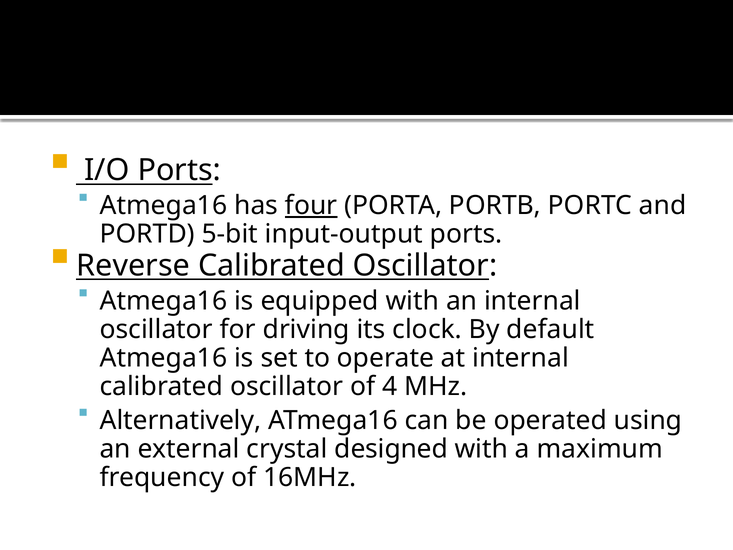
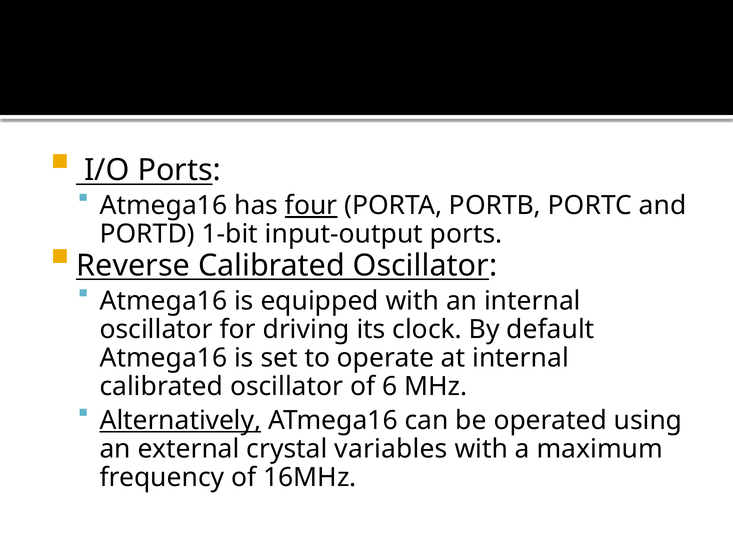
5-bit: 5-bit -> 1-bit (230, 234)
4: 4 -> 6 (390, 386)
Alternatively underline: none -> present (180, 420)
designed: designed -> variables (391, 449)
